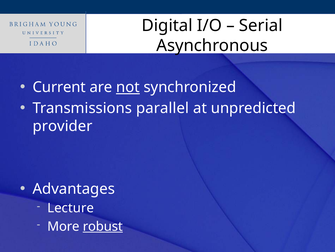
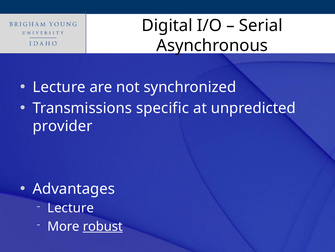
Current: Current -> Lecture (59, 87)
not underline: present -> none (128, 87)
parallel: parallel -> specific (162, 108)
